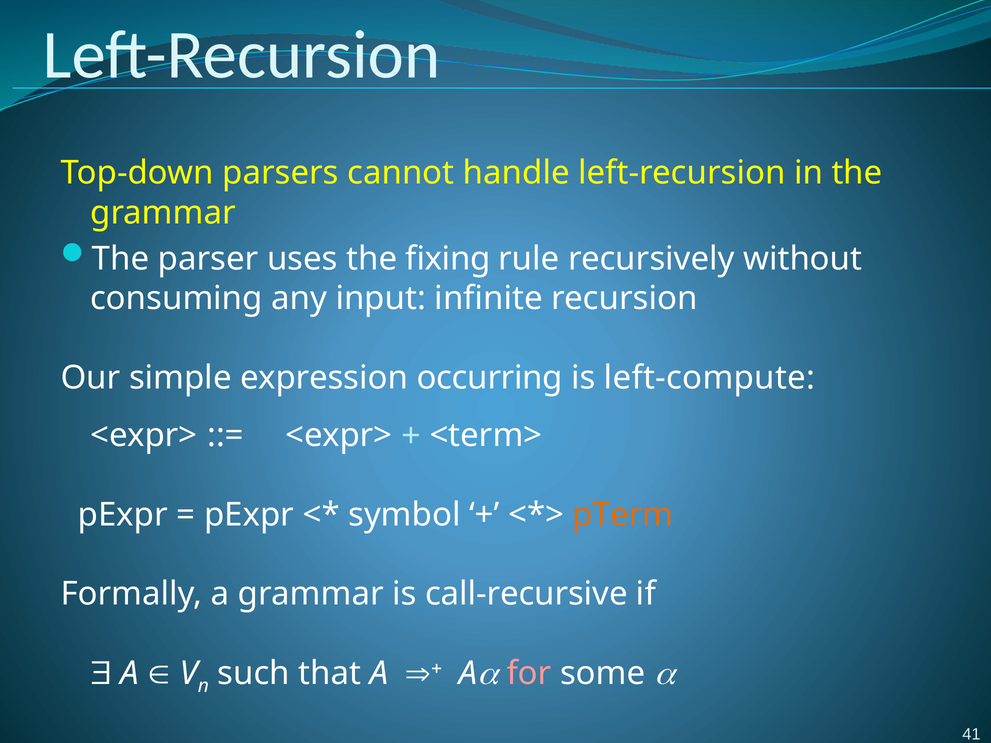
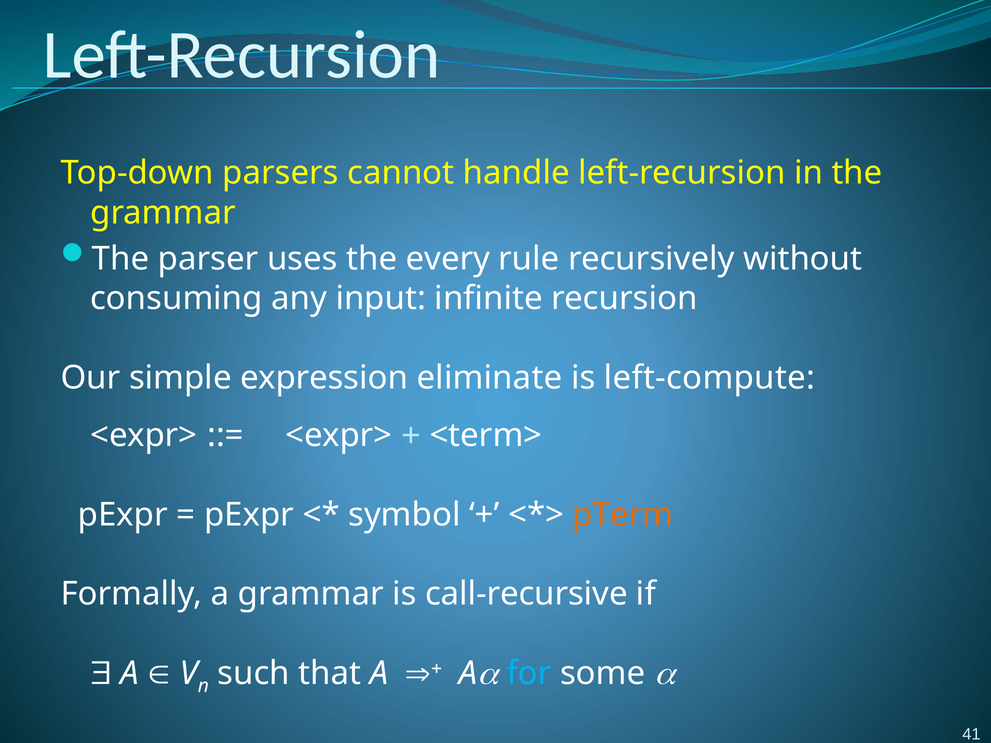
fixing: fixing -> every (448, 259)
occurring: occurring -> eliminate (490, 378)
for colour: pink -> light blue (529, 674)
